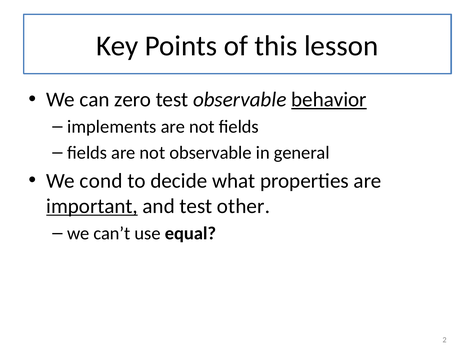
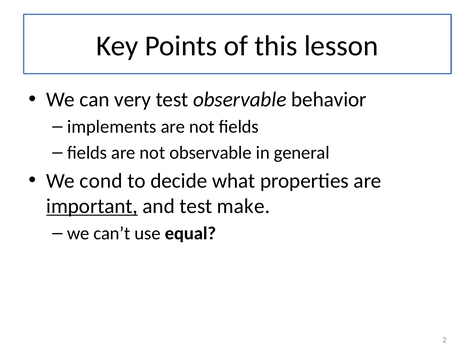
zero: zero -> very (133, 100)
behavior underline: present -> none (329, 100)
other: other -> make (243, 206)
